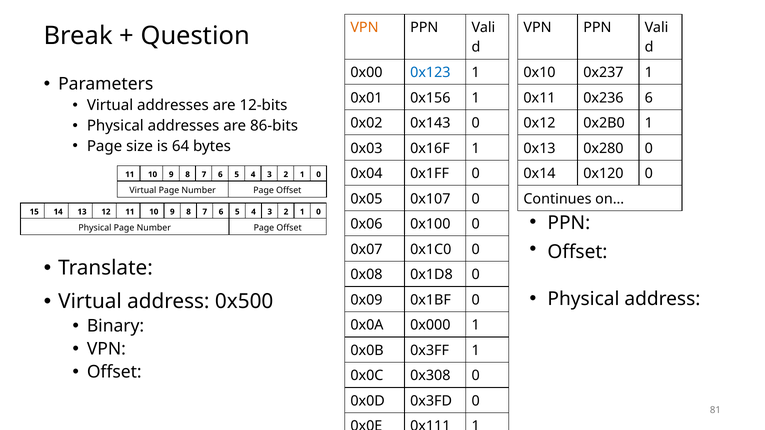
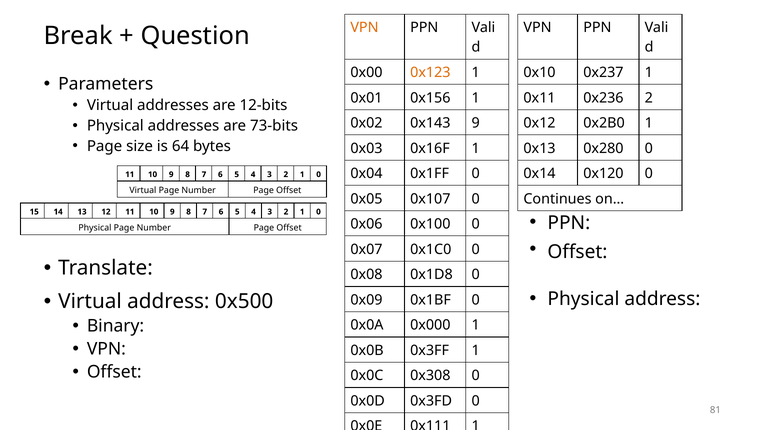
0x123 colour: blue -> orange (430, 73)
0x236 6: 6 -> 2 (649, 98)
86-bits: 86-bits -> 73-bits (274, 126)
0x143 0: 0 -> 9 (476, 123)
